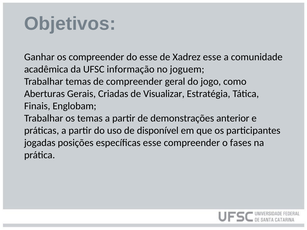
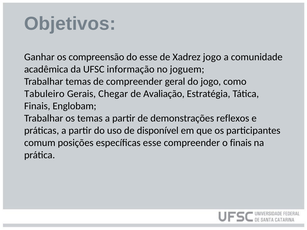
os compreender: compreender -> compreensão (96, 57)
Xadrez esse: esse -> jogo (212, 57)
Aberturas: Aberturas -> Tabuleiro (44, 94)
Criadas: Criadas -> Chegar (113, 94)
Visualizar: Visualizar -> Avaliação (164, 94)
anterior: anterior -> reflexos (233, 118)
jogadas: jogadas -> comum (40, 143)
o fases: fases -> finais (241, 143)
